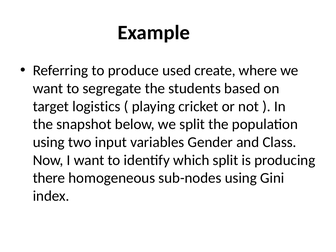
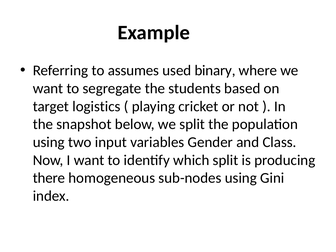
produce: produce -> assumes (133, 70)
create: create -> binary (215, 70)
